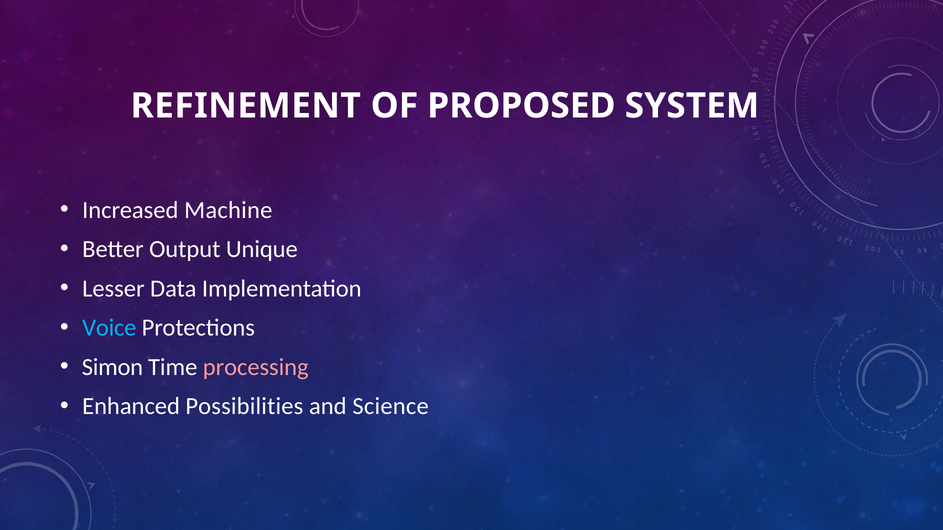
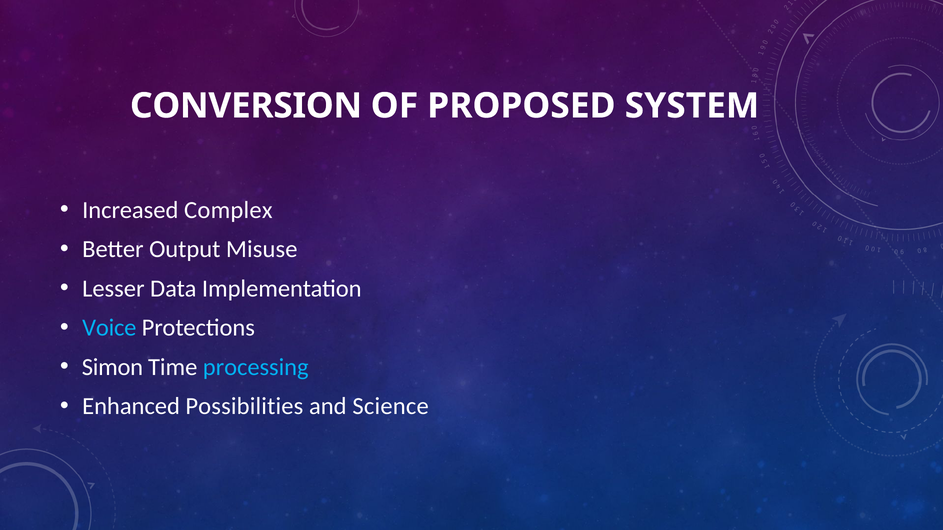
REFINEMENT: REFINEMENT -> CONVERSION (246, 106)
Machine: Machine -> Complex (228, 210)
Unique: Unique -> Misuse (262, 250)
processing colour: pink -> light blue (256, 367)
